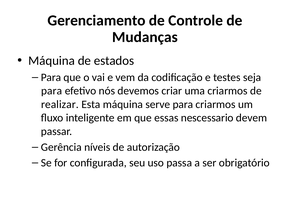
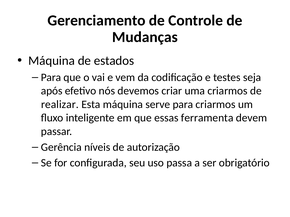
para: para -> após (52, 91)
nescessario: nescessario -> ferramenta (207, 118)
